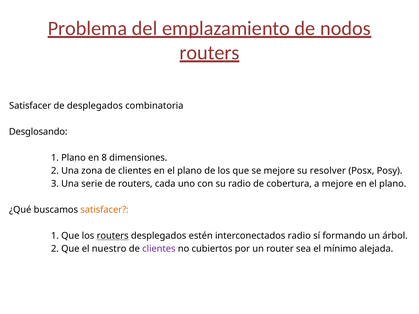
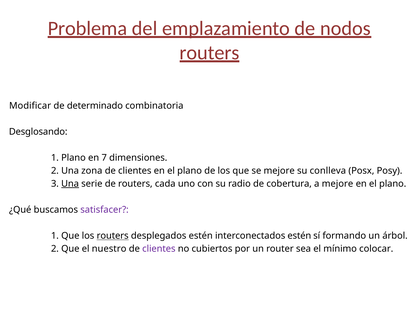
Satisfacer: Satisfacer -> Modificar (30, 106)
de desplegados: desplegados -> determinado (95, 106)
8: 8 -> 7 (104, 158)
resolver: resolver -> conlleva (328, 171)
Una underline: none -> present (70, 184)
satisfacer colour: orange -> purple (105, 210)
interconectados radio: radio -> estén (299, 236)
alejada: alejada -> colocar (376, 249)
